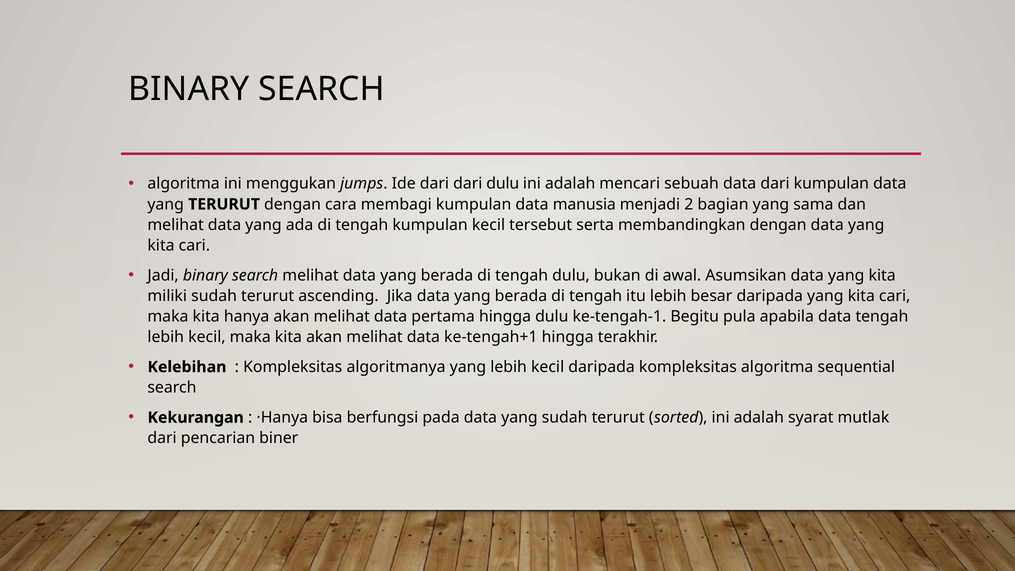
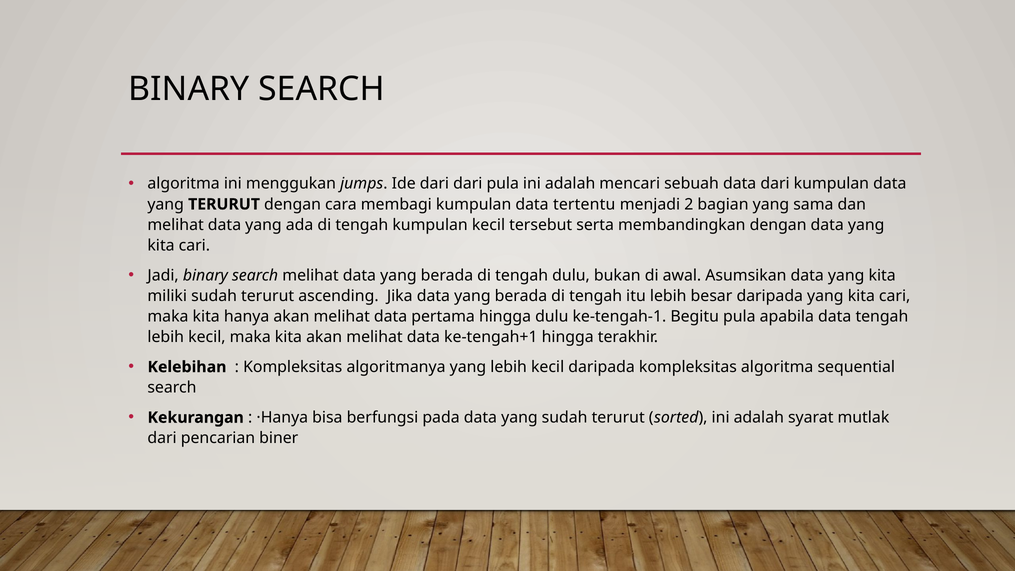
dari dulu: dulu -> pula (503, 184)
manusia: manusia -> tertentu (584, 204)
